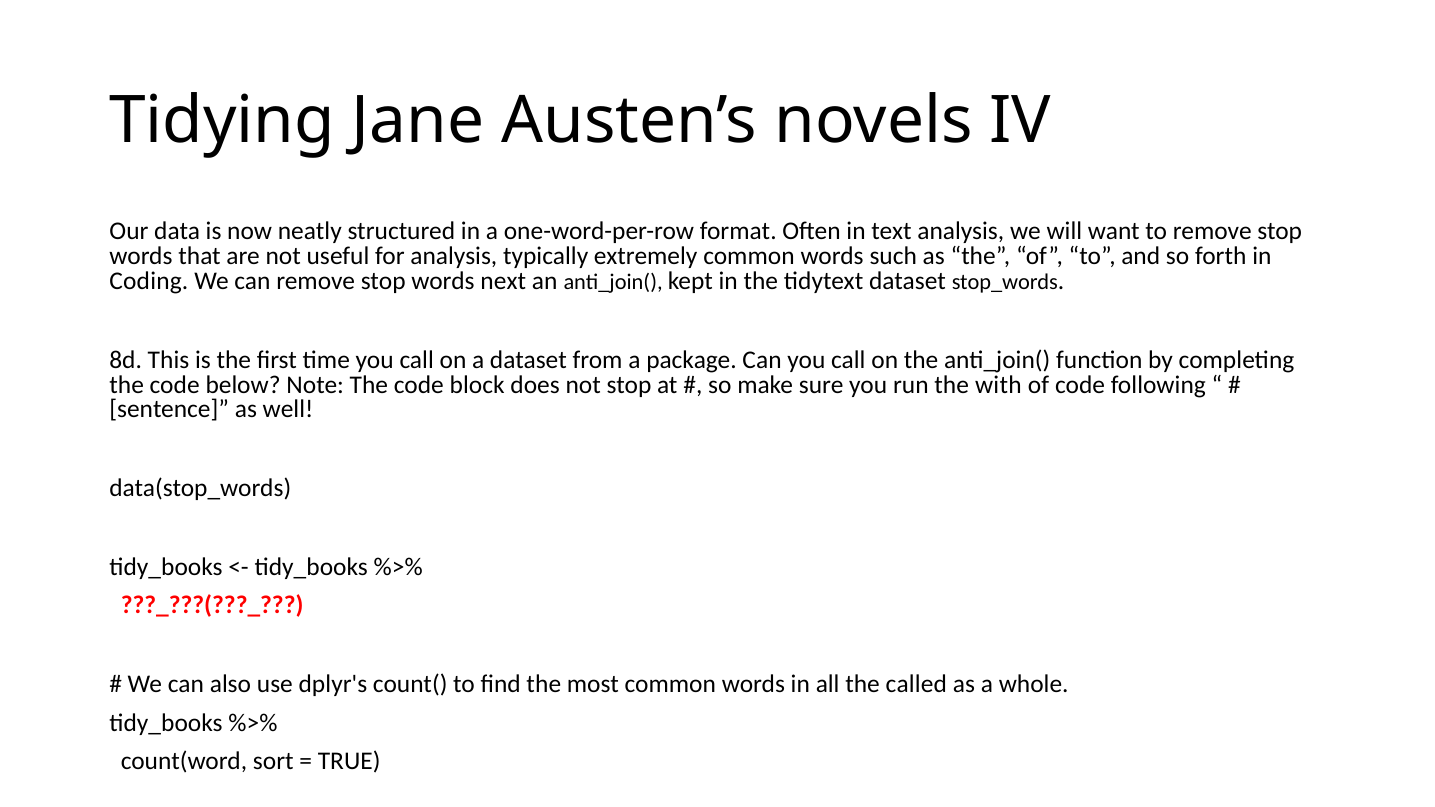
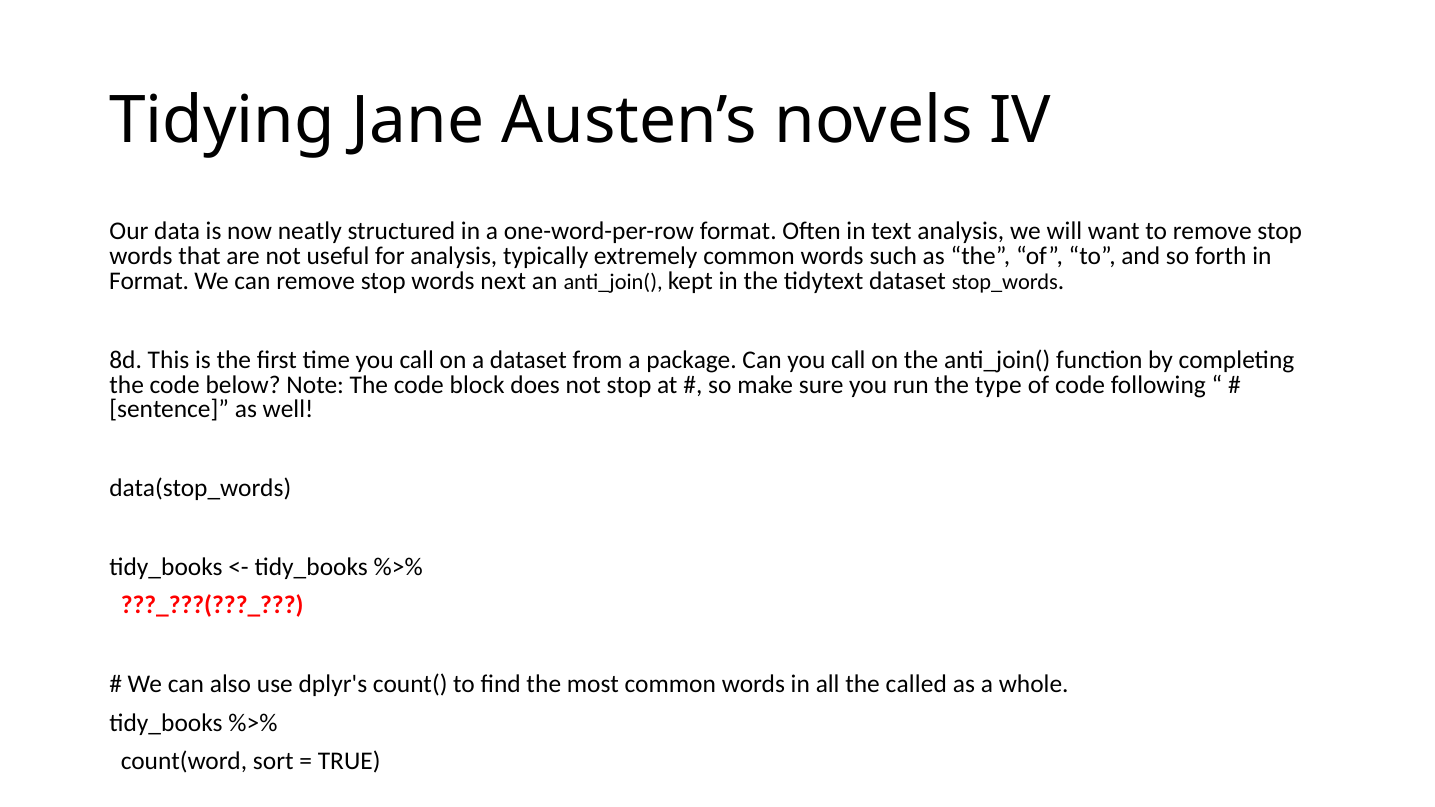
Coding: Coding -> Format (149, 281)
with: with -> type (998, 385)
